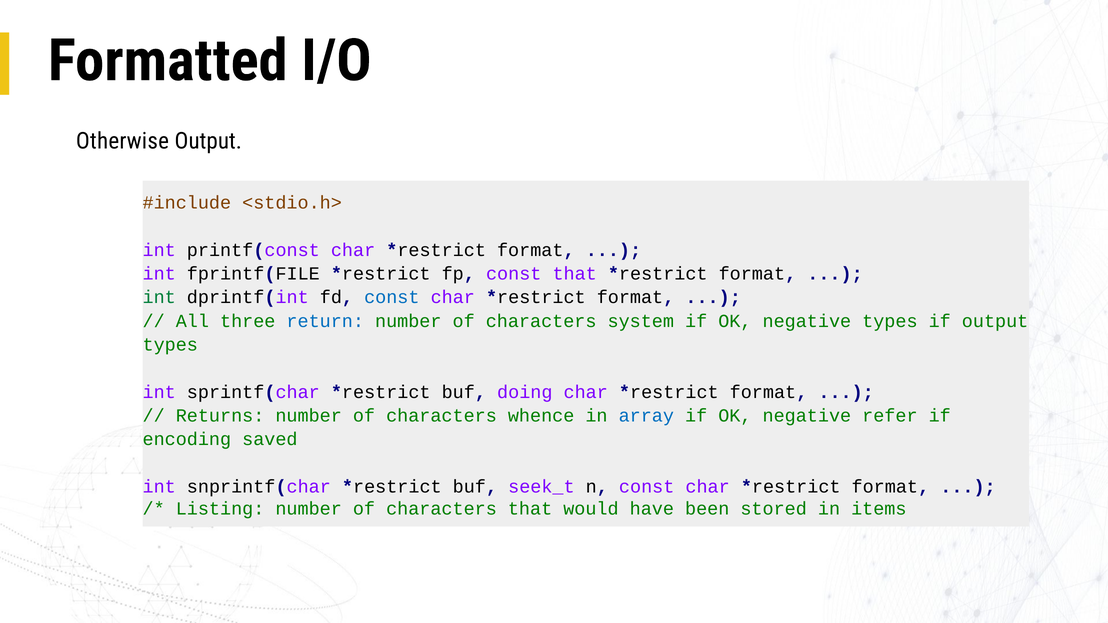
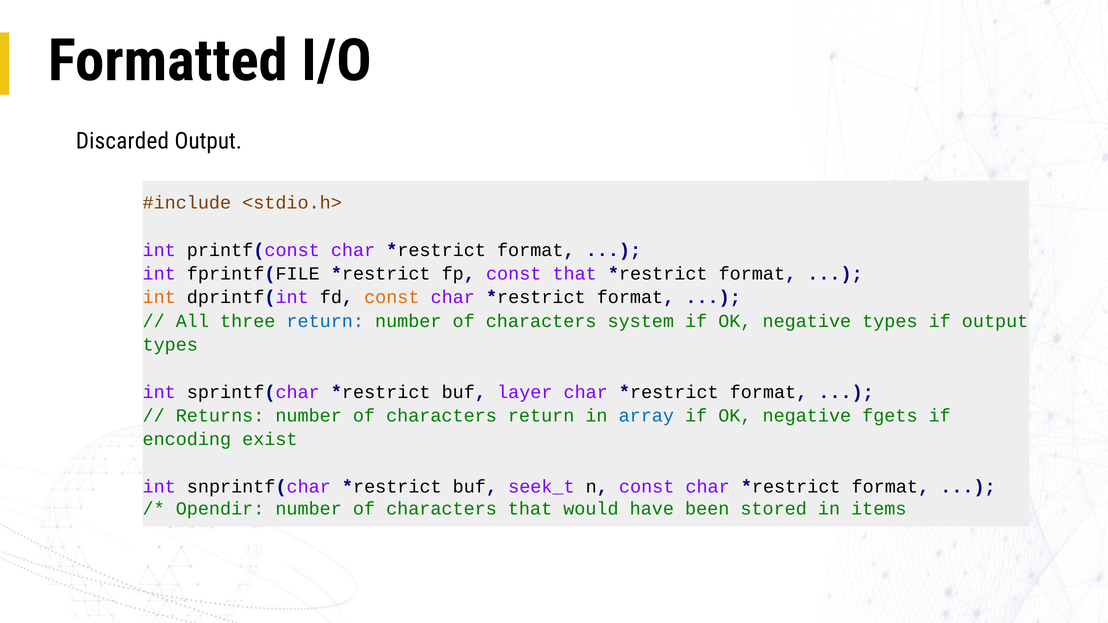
Otherwise: Otherwise -> Discarded (122, 141)
int colour: green -> orange (159, 297)
const colour: blue -> orange (392, 297)
doing: doing -> layer (525, 392)
characters whence: whence -> return (541, 416)
refer: refer -> fgets (890, 416)
saved: saved -> exist (270, 440)
Listing: Listing -> Opendir (220, 509)
